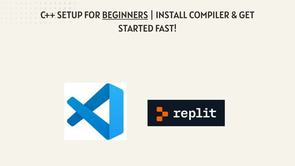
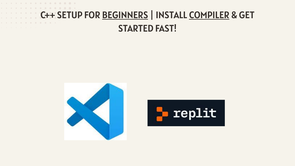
COMPILER underline: none -> present (209, 15)
